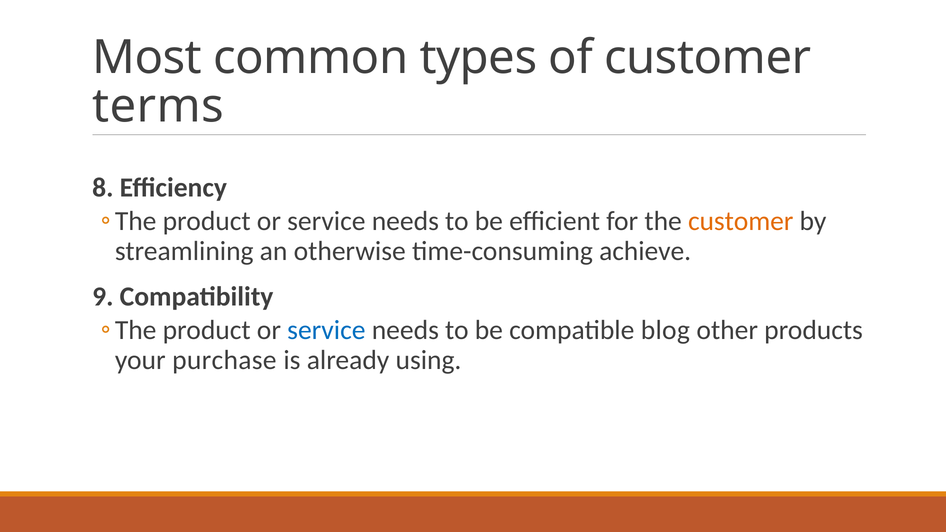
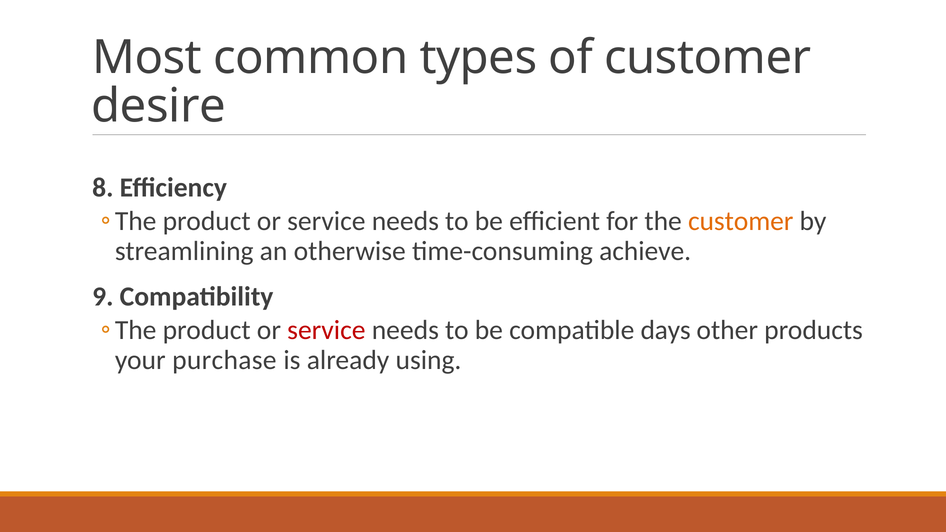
terms: terms -> desire (159, 106)
service colour: blue -> red (326, 330)
blog: blog -> days (666, 330)
